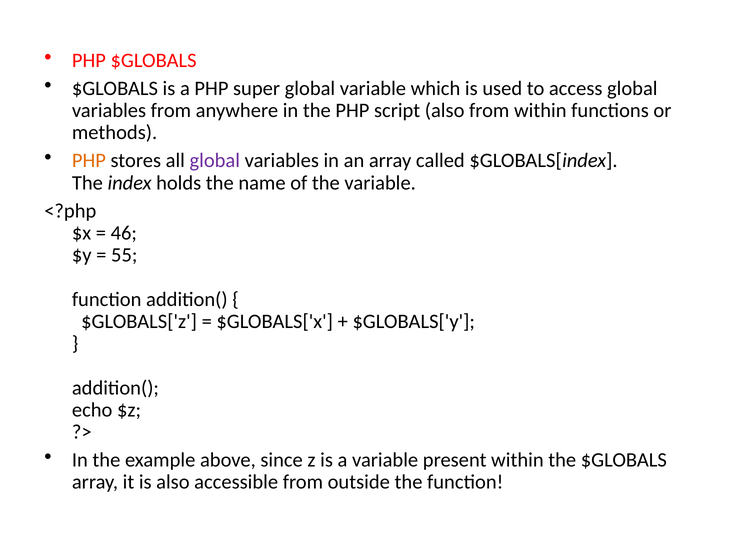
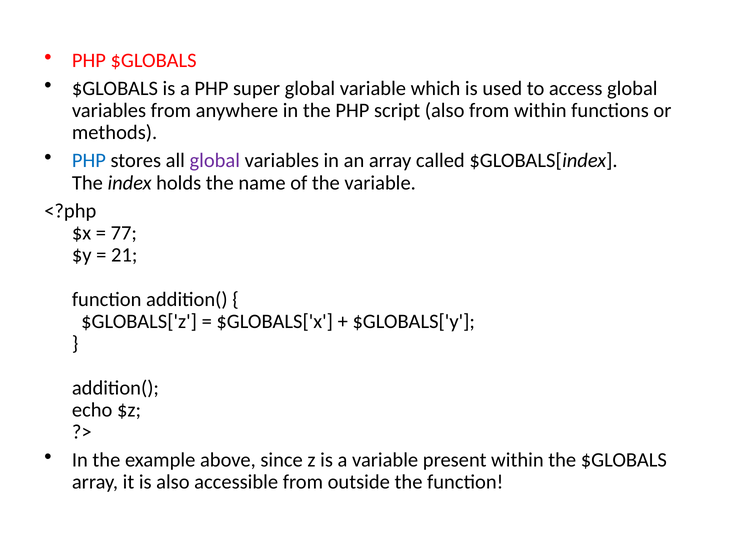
PHP colour: orange -> blue (89, 161)
46: 46 -> 77 (124, 233)
55: 55 -> 21 (124, 255)
